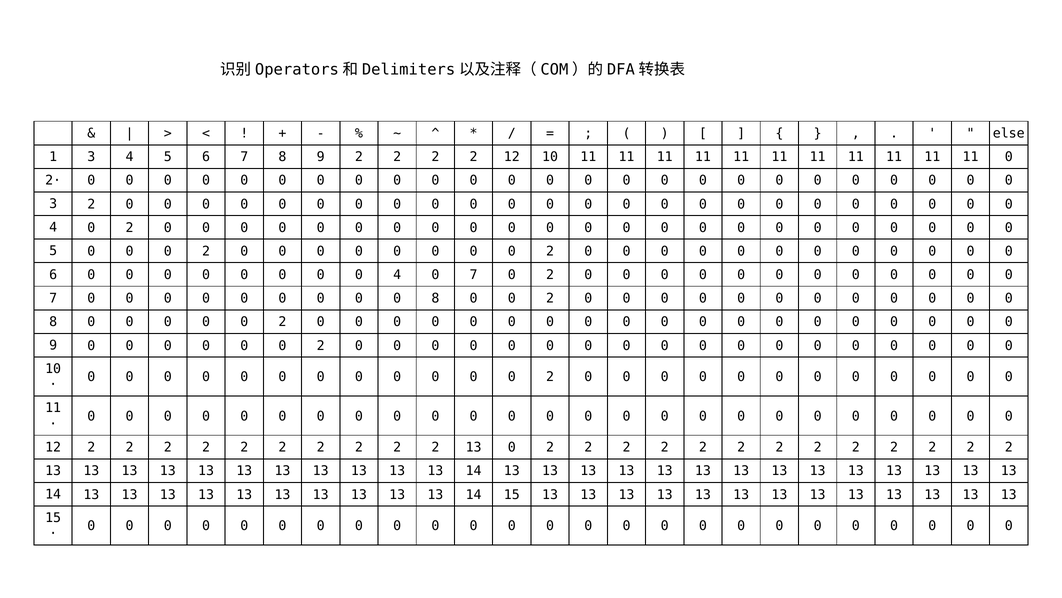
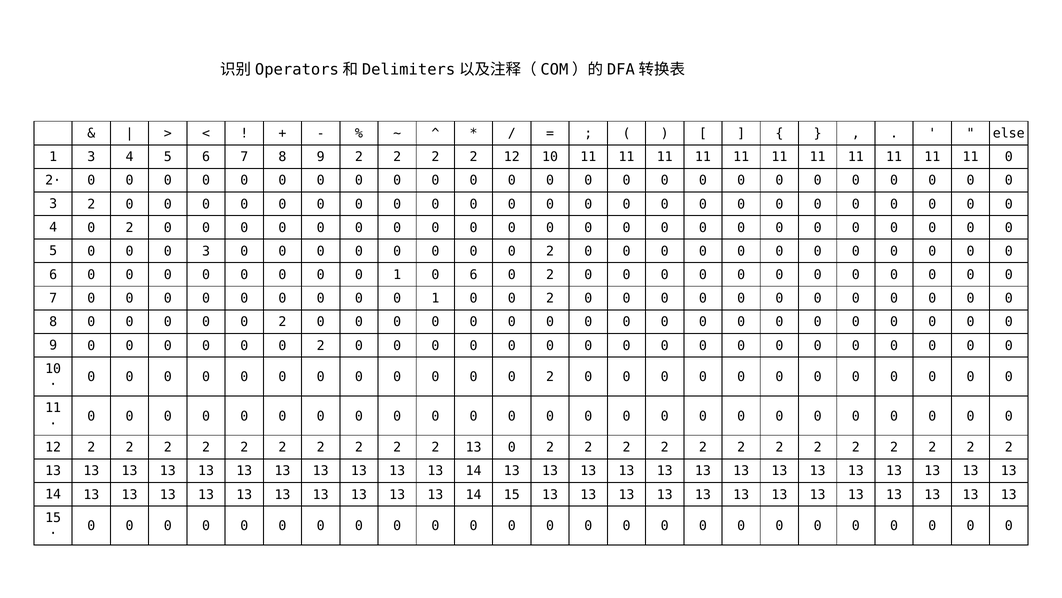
2: 2 -> 3 (206, 251)
4: 4 -> 1 (397, 275)
7: 7 -> 6 (474, 275)
8: 8 -> 1 (435, 298)
